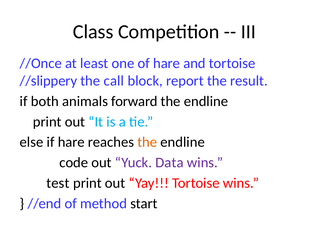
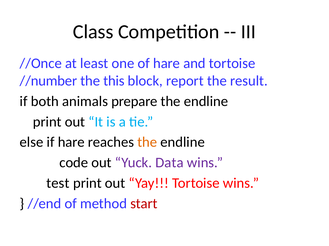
//slippery: //slippery -> //number (48, 81)
call: call -> this (114, 81)
forward: forward -> prepare (134, 102)
start colour: black -> red (144, 204)
